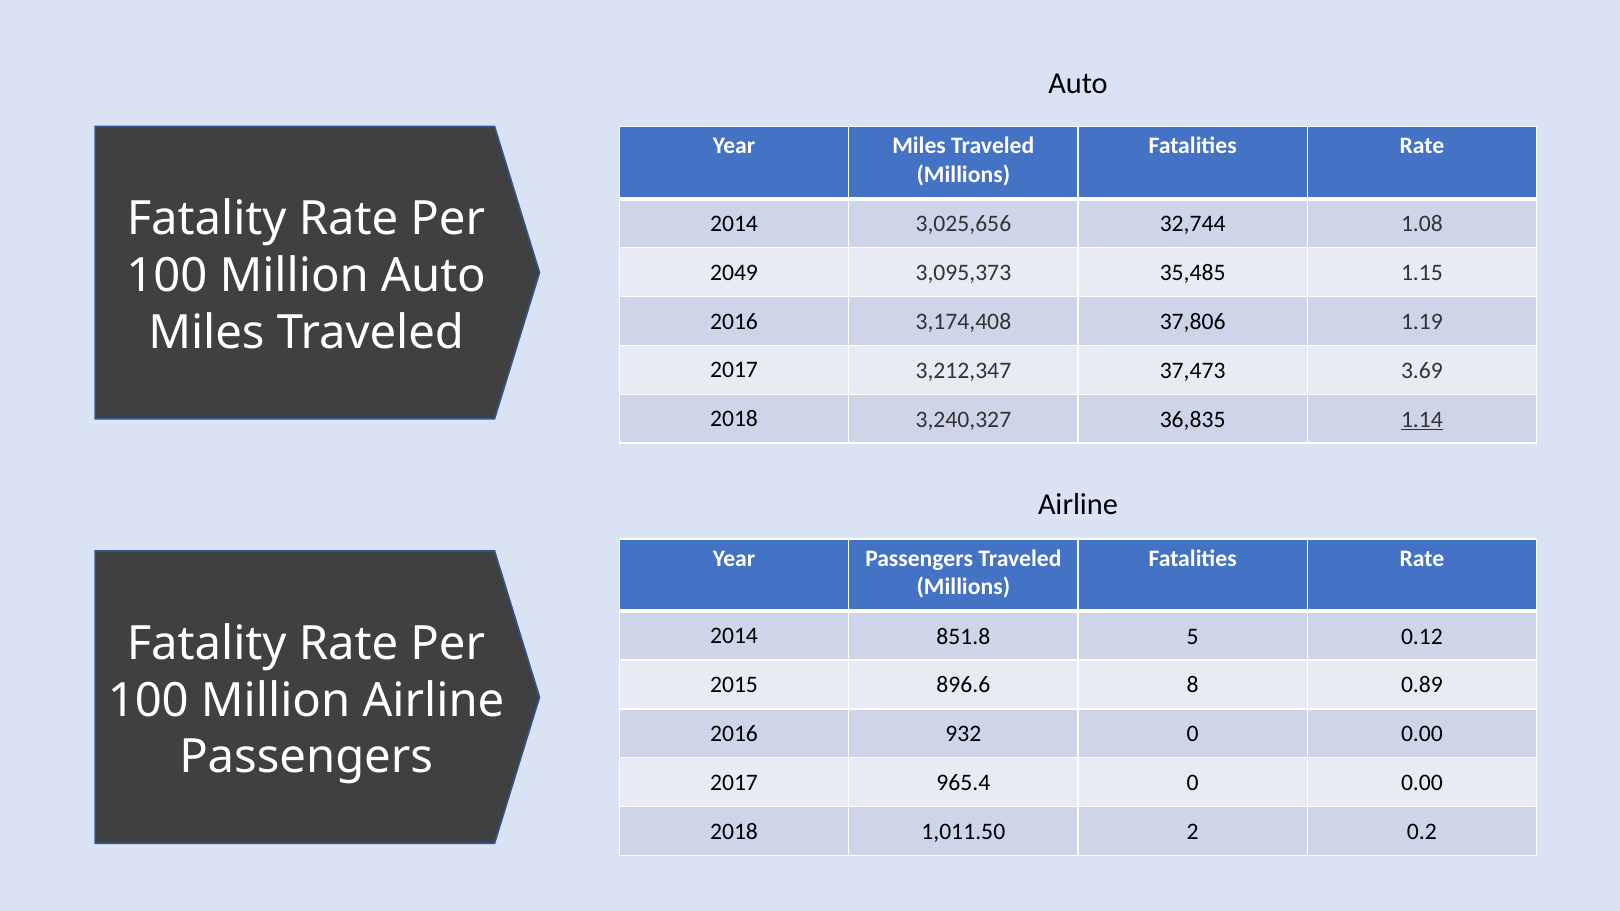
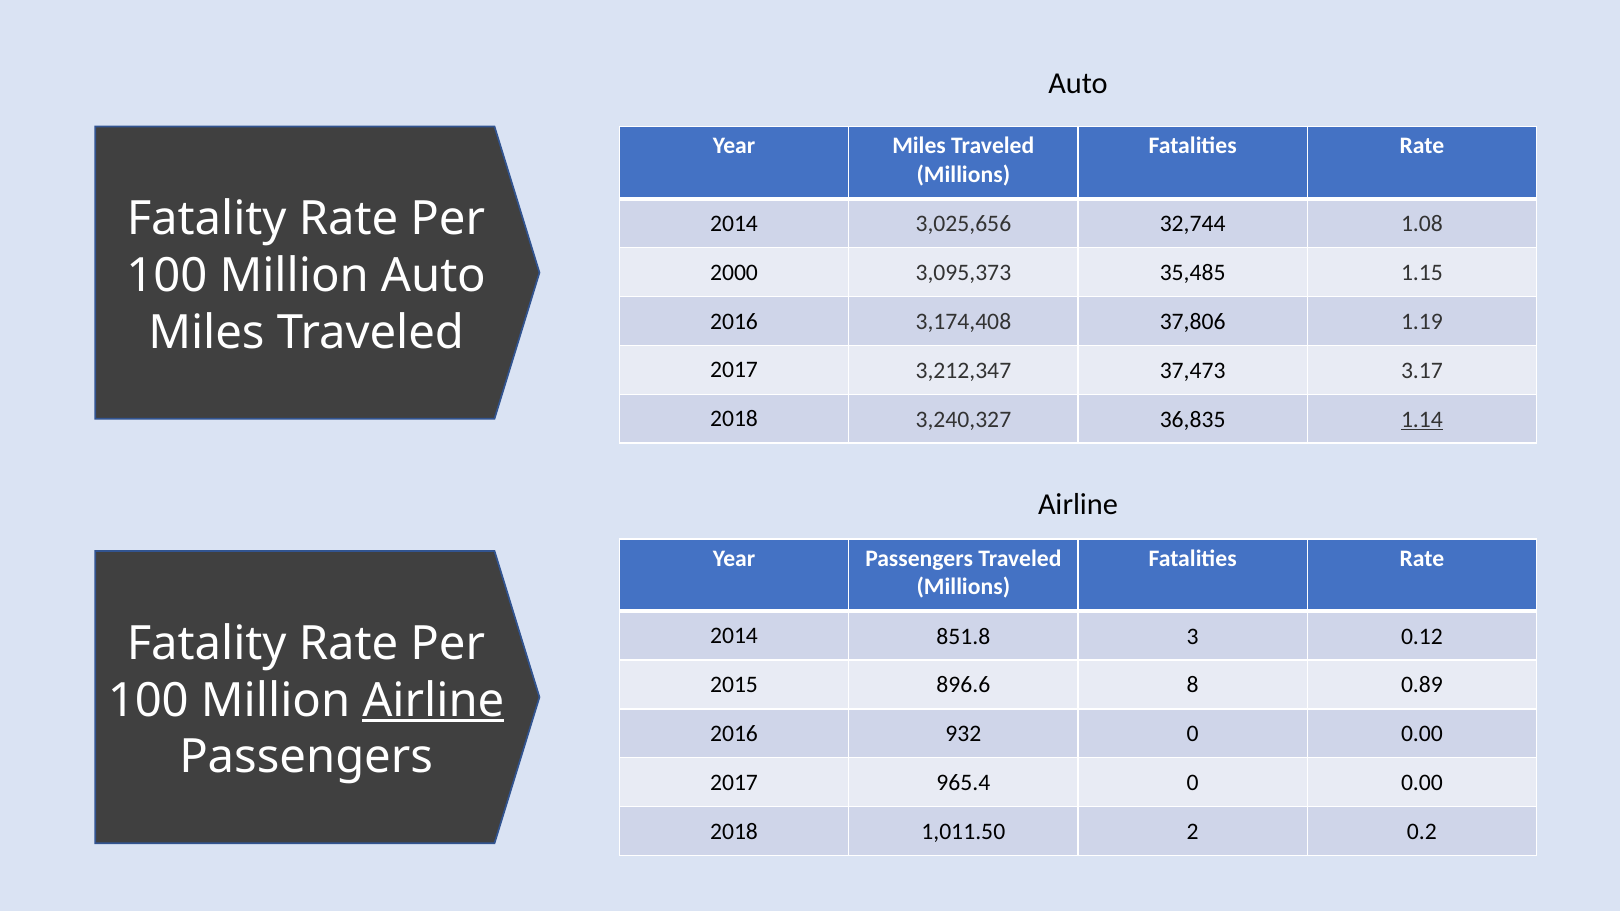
2049: 2049 -> 2000 (734, 273)
3.69: 3.69 -> 3.17 (1422, 371)
5: 5 -> 3 (1193, 636)
Airline underline: none -> present (433, 701)
